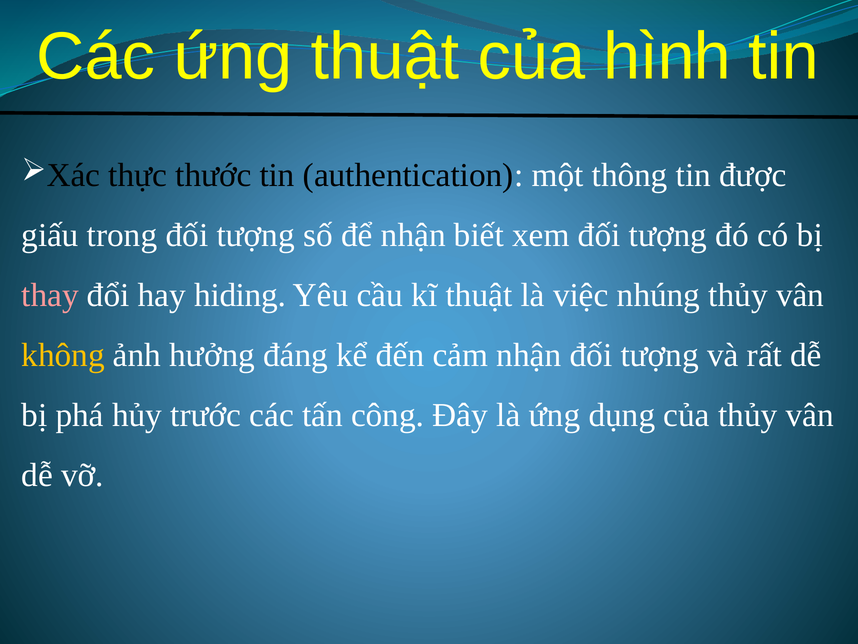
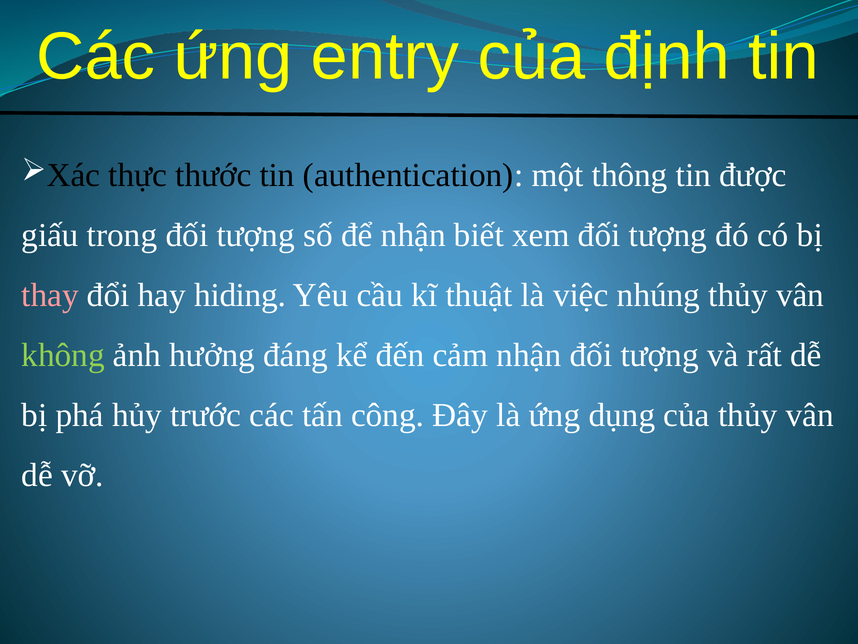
ứng thuật: thuật -> entry (385, 57)
hình: hình -> định (667, 57)
không colour: yellow -> light green (63, 355)
